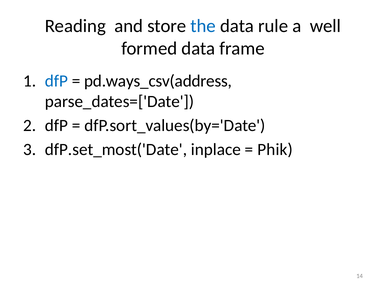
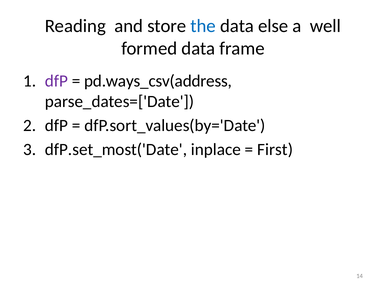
rule: rule -> else (273, 26)
dfP colour: blue -> purple (56, 81)
Phik: Phik -> First (275, 150)
